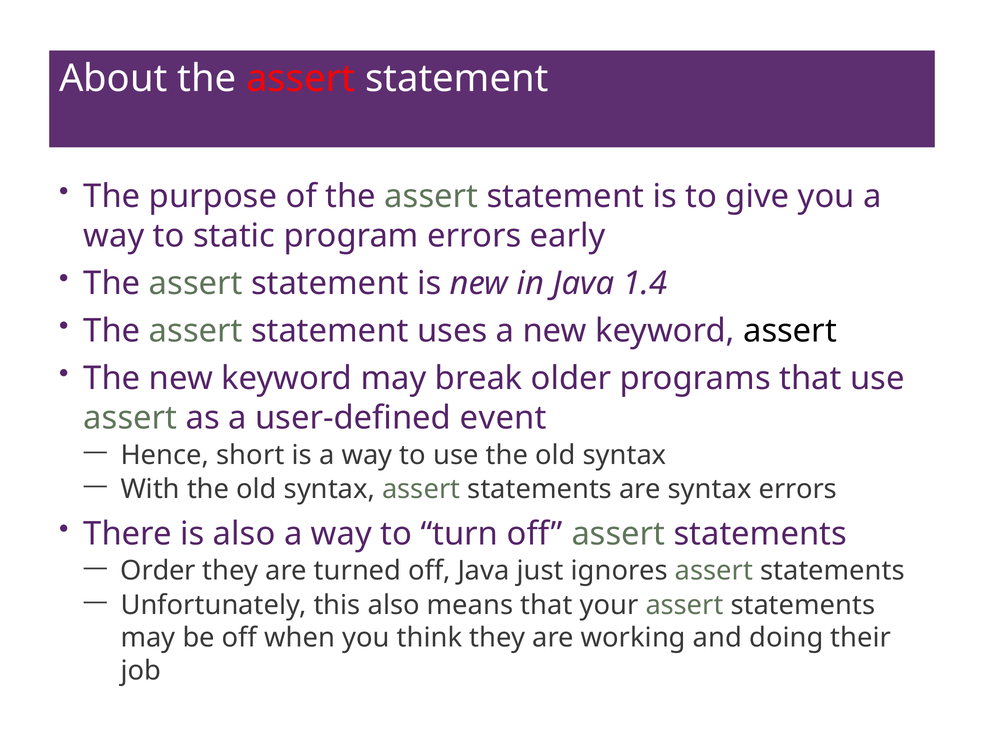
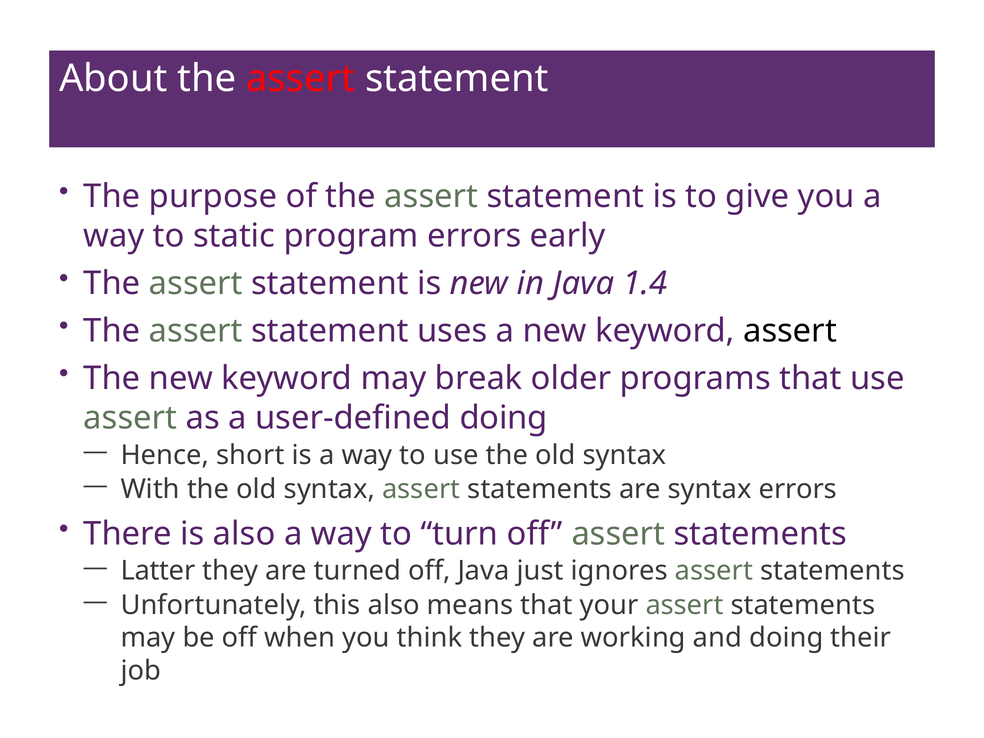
user-defined event: event -> doing (504, 418)
Order: Order -> Latter (158, 571)
